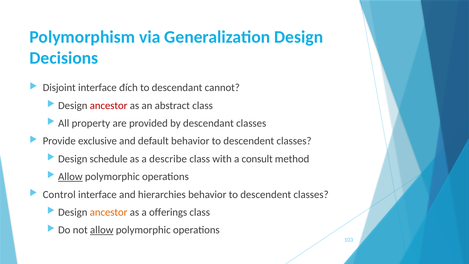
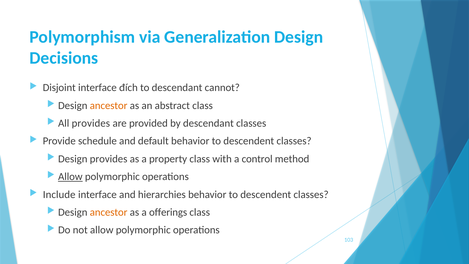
ancestor colour: red -> orange (109, 105)
All property: property -> provides (91, 123)
exclusive: exclusive -> schedule (97, 141)
Design schedule: schedule -> provides (109, 159)
describe: describe -> property (168, 159)
consult: consult -> control (257, 159)
Control: Control -> Include (59, 194)
allow underline: present -> none (102, 230)
